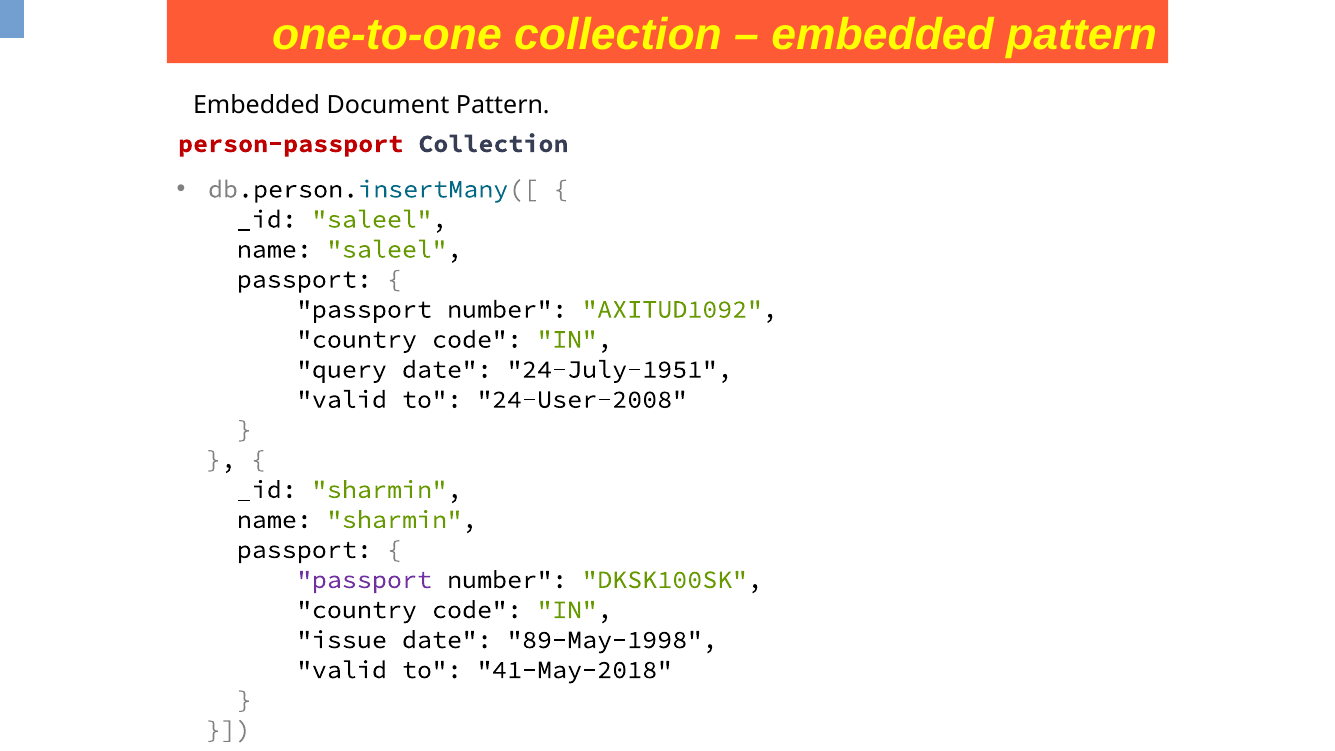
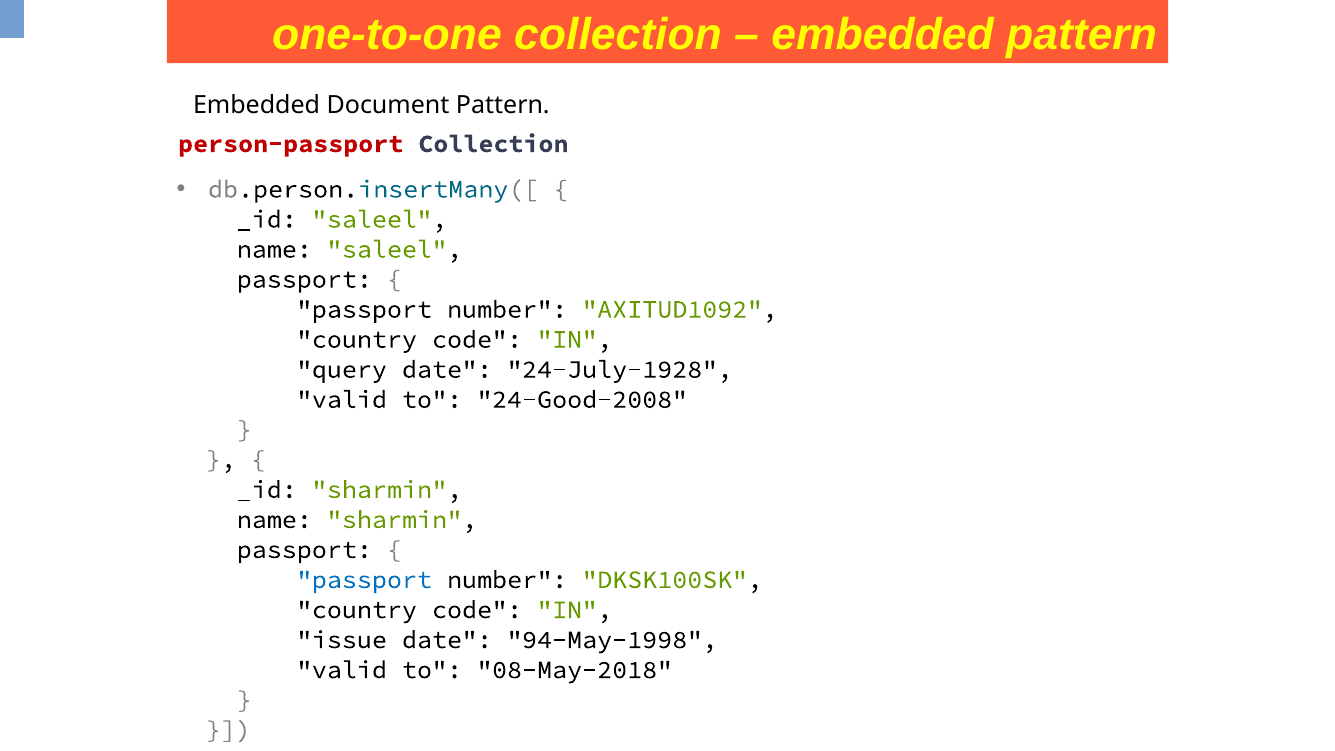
24-July-1951: 24-July-1951 -> 24-July-1928 (620, 369)
24-User-2008: 24-User-2008 -> 24-Good-2008 (582, 399)
passport colour: purple -> blue (364, 580)
89-May-1998: 89-May-1998 -> 94-May-1998 (612, 640)
41-May-2018: 41-May-2018 -> 08-May-2018 (575, 670)
